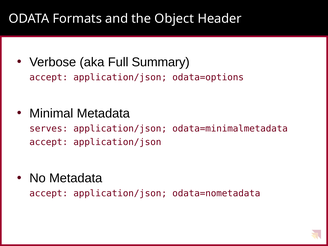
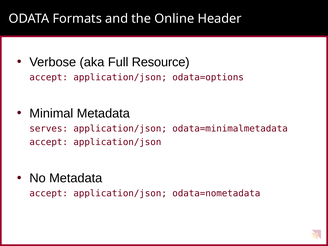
Object: Object -> Online (174, 19)
Summary: Summary -> Resource (161, 62)
